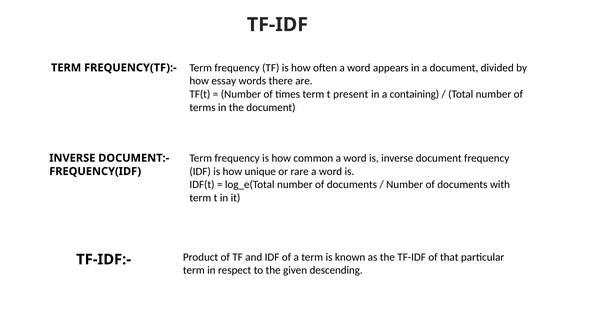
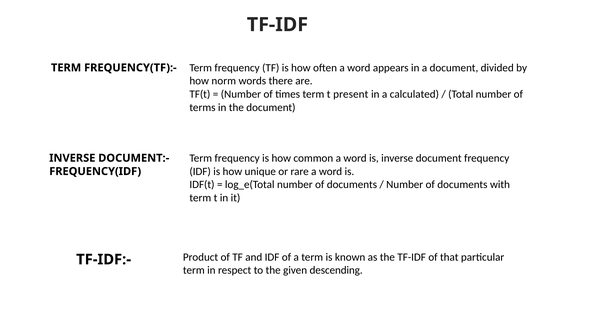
essay: essay -> norm (224, 81)
containing: containing -> calculated (414, 94)
